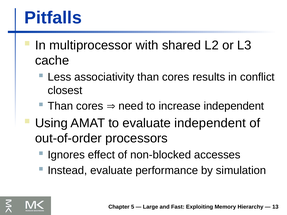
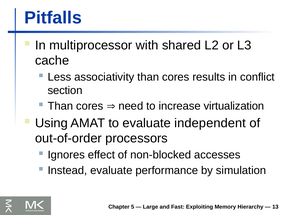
closest: closest -> section (65, 90)
increase independent: independent -> virtualization (234, 106)
